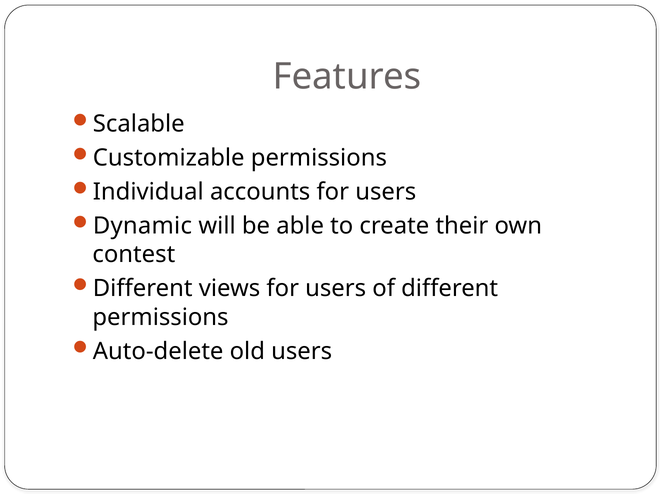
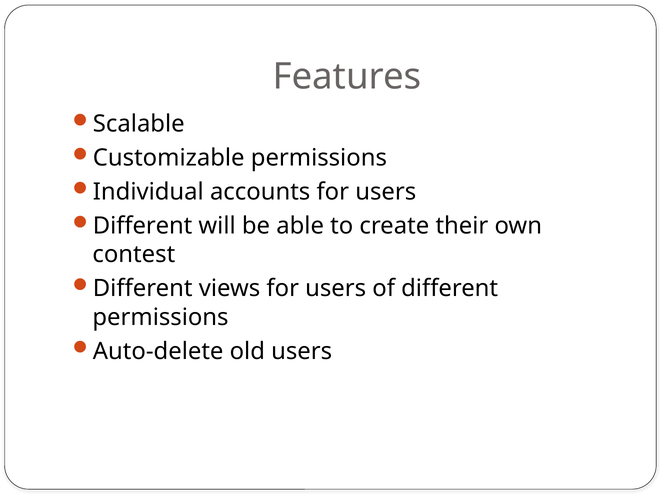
Dynamic: Dynamic -> Different (143, 226)
